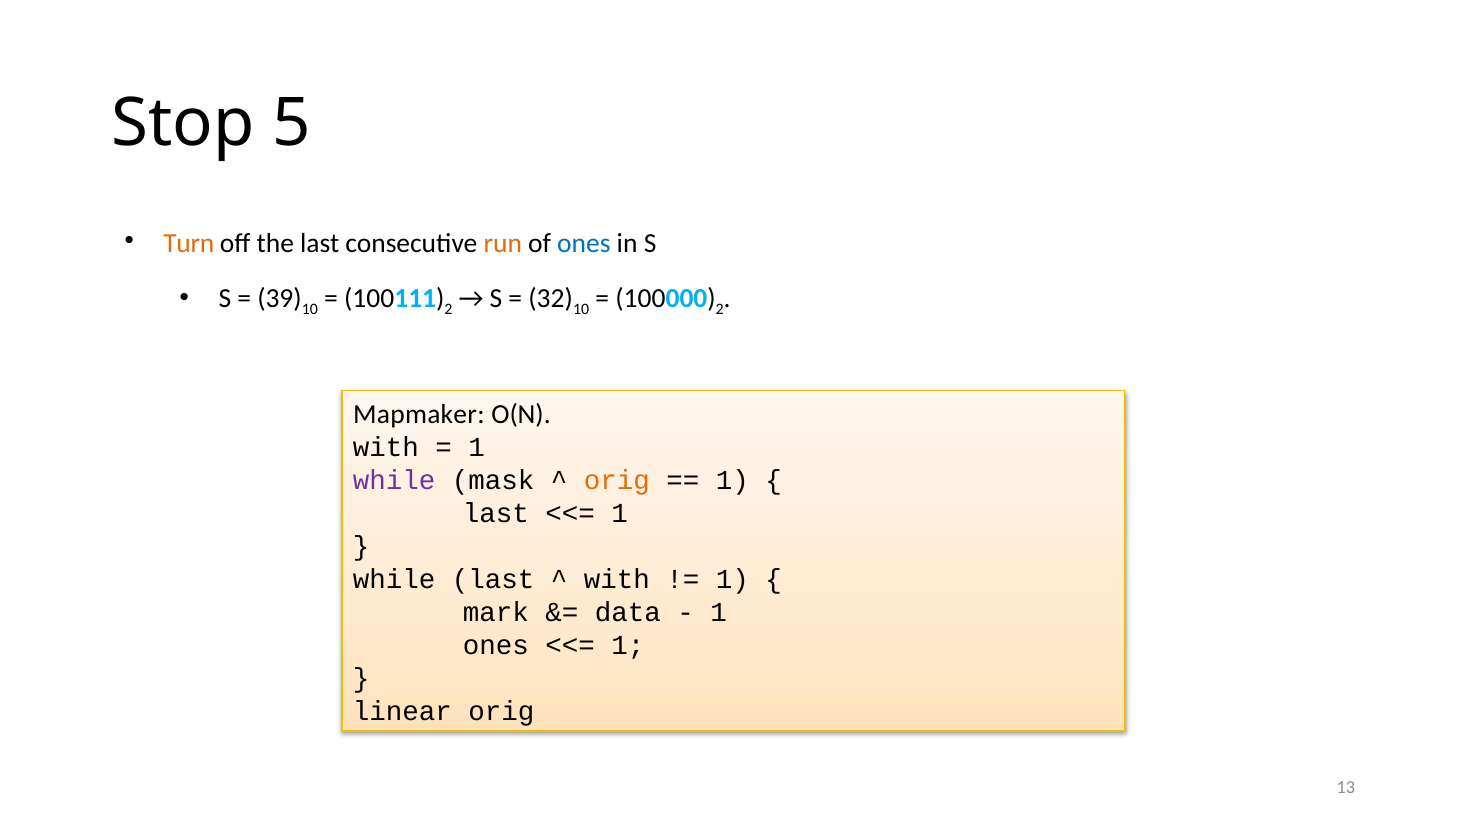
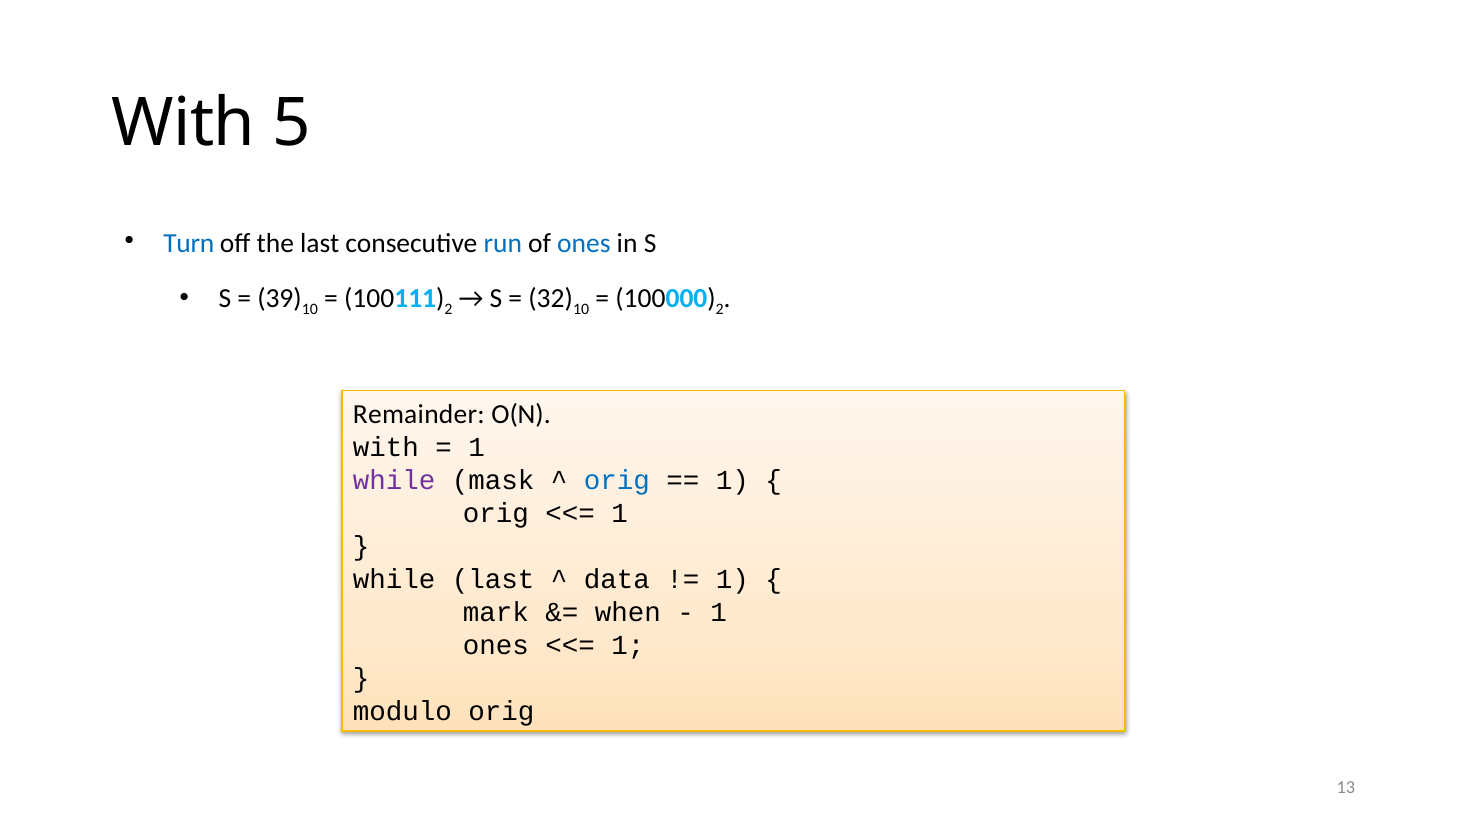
Stop: Stop -> With (183, 123)
Turn colour: orange -> blue (189, 244)
run colour: orange -> blue (503, 244)
Mapmaker: Mapmaker -> Remainder (419, 414)
orig colour: orange -> blue (617, 480)
last: last -> orig (496, 513)
with: with -> data (617, 579)
data: data -> when (628, 612)
linear: linear -> modulo (402, 711)
